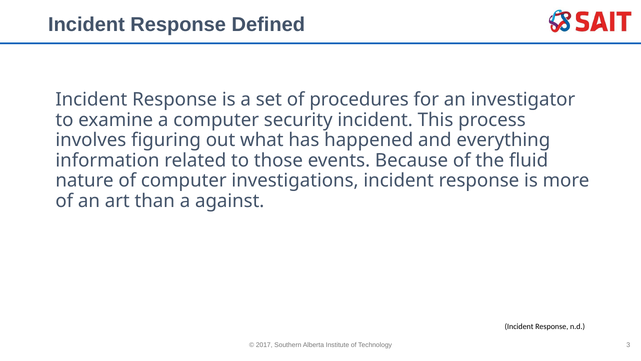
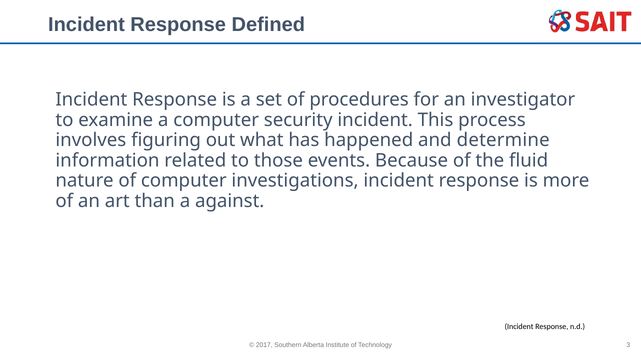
everything: everything -> determine (503, 140)
